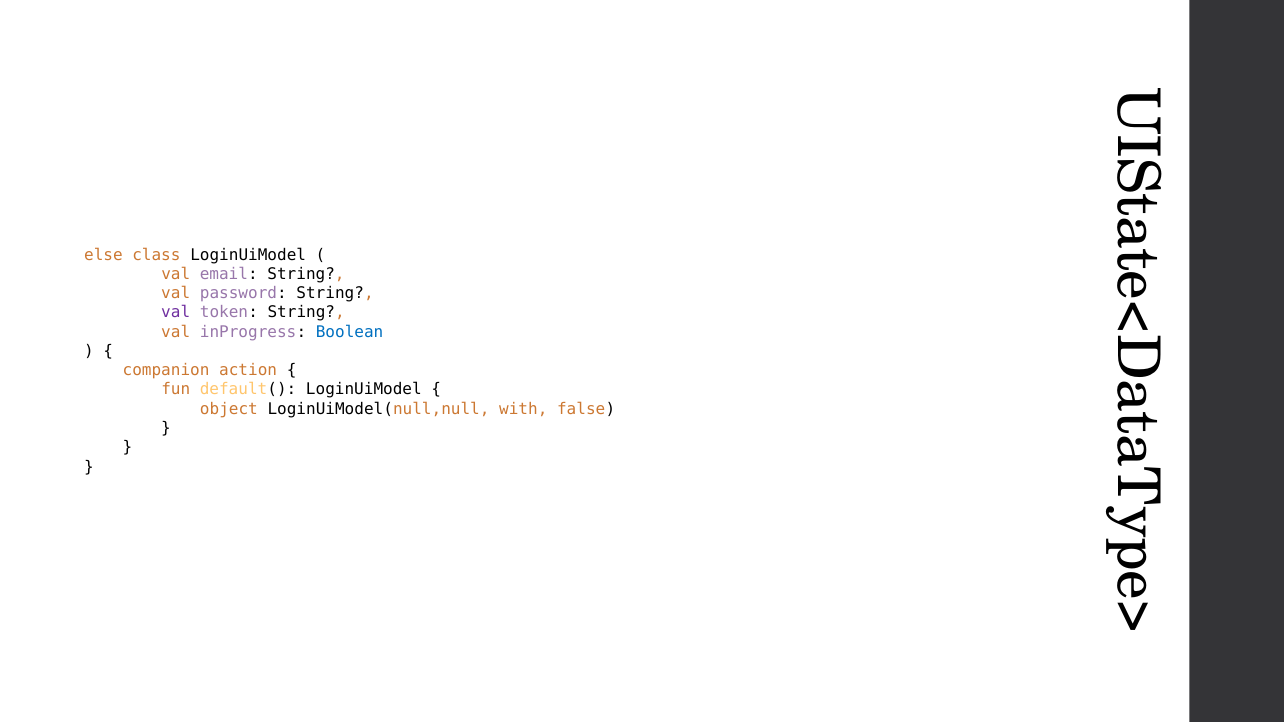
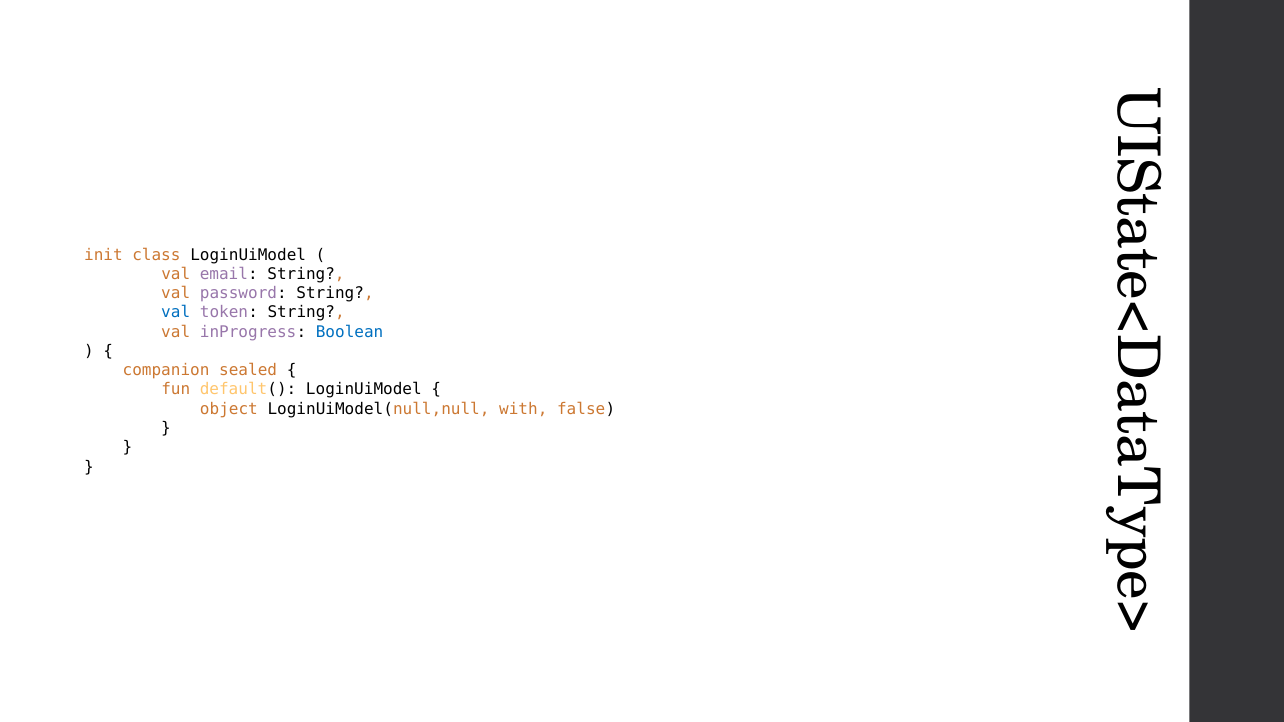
else: else -> init (103, 255)
val colour: purple -> blue (176, 313)
action: action -> sealed (248, 371)
